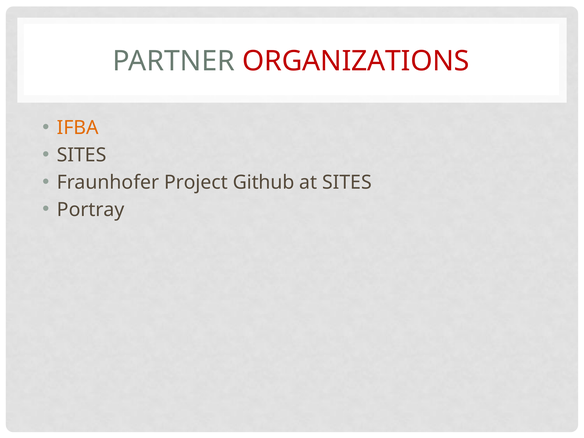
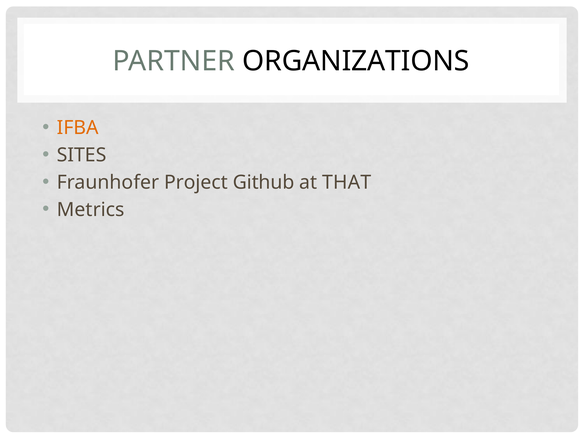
ORGANIZATIONS colour: red -> black (356, 61)
at SITES: SITES -> THAT (347, 182)
Portray: Portray -> Metrics (91, 210)
